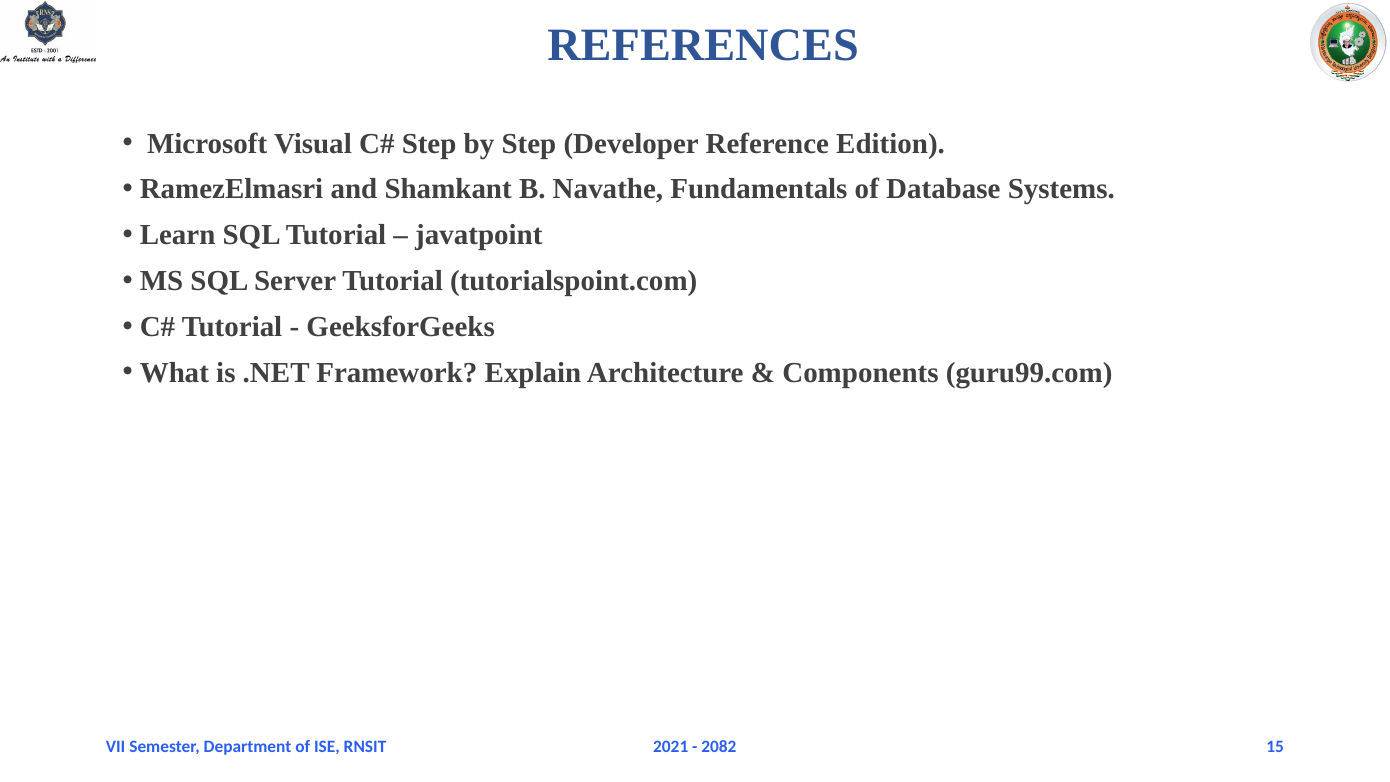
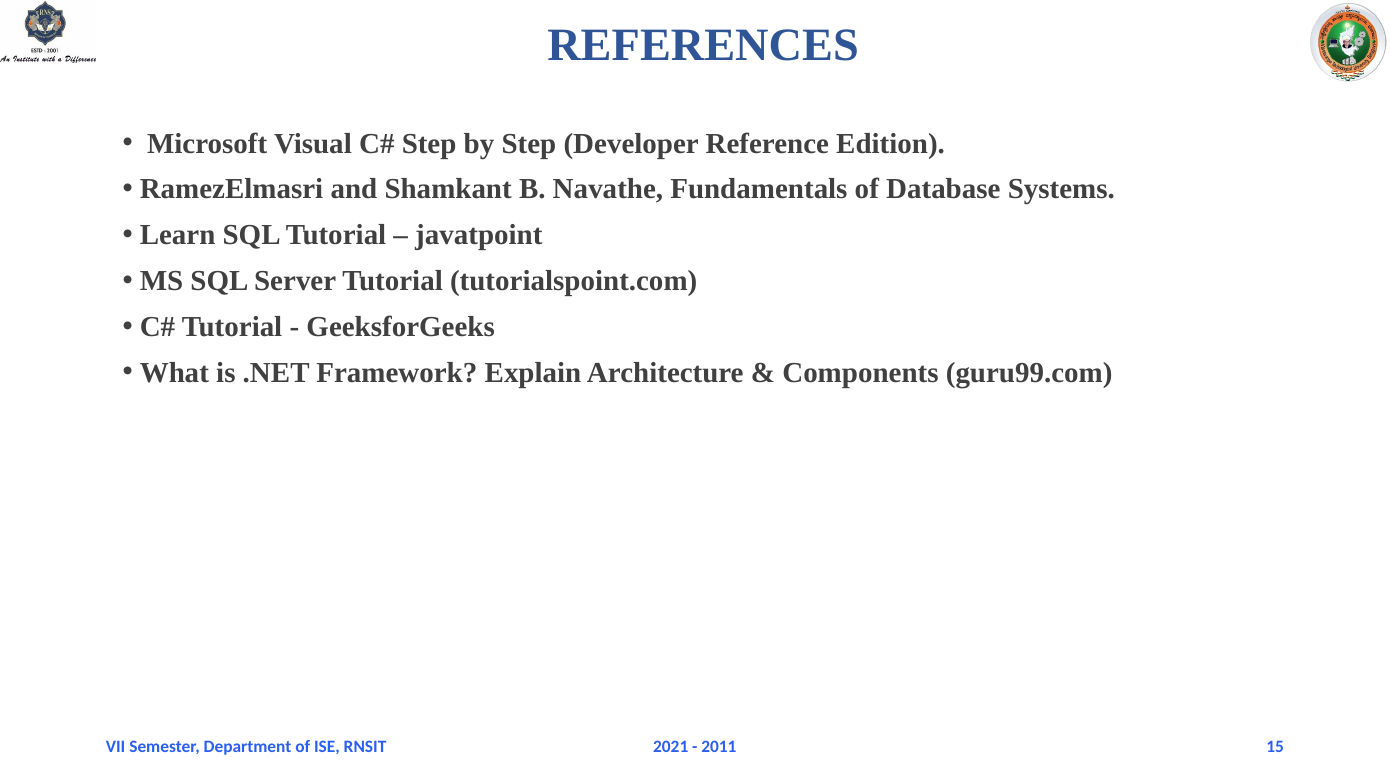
2082: 2082 -> 2011 (719, 747)
